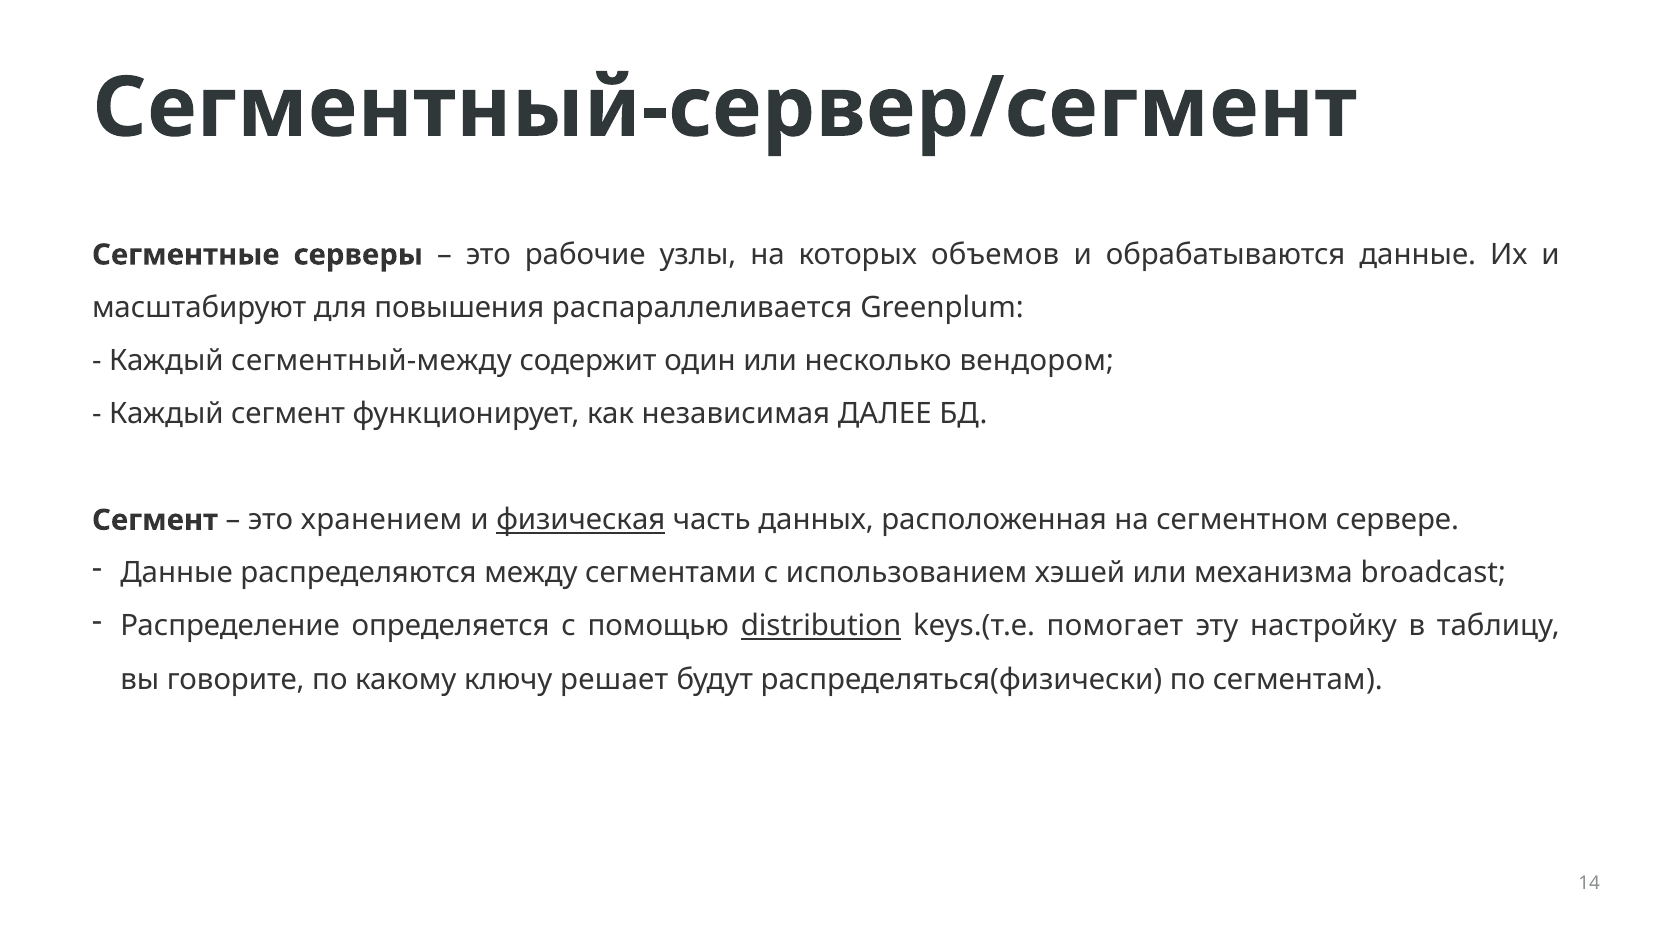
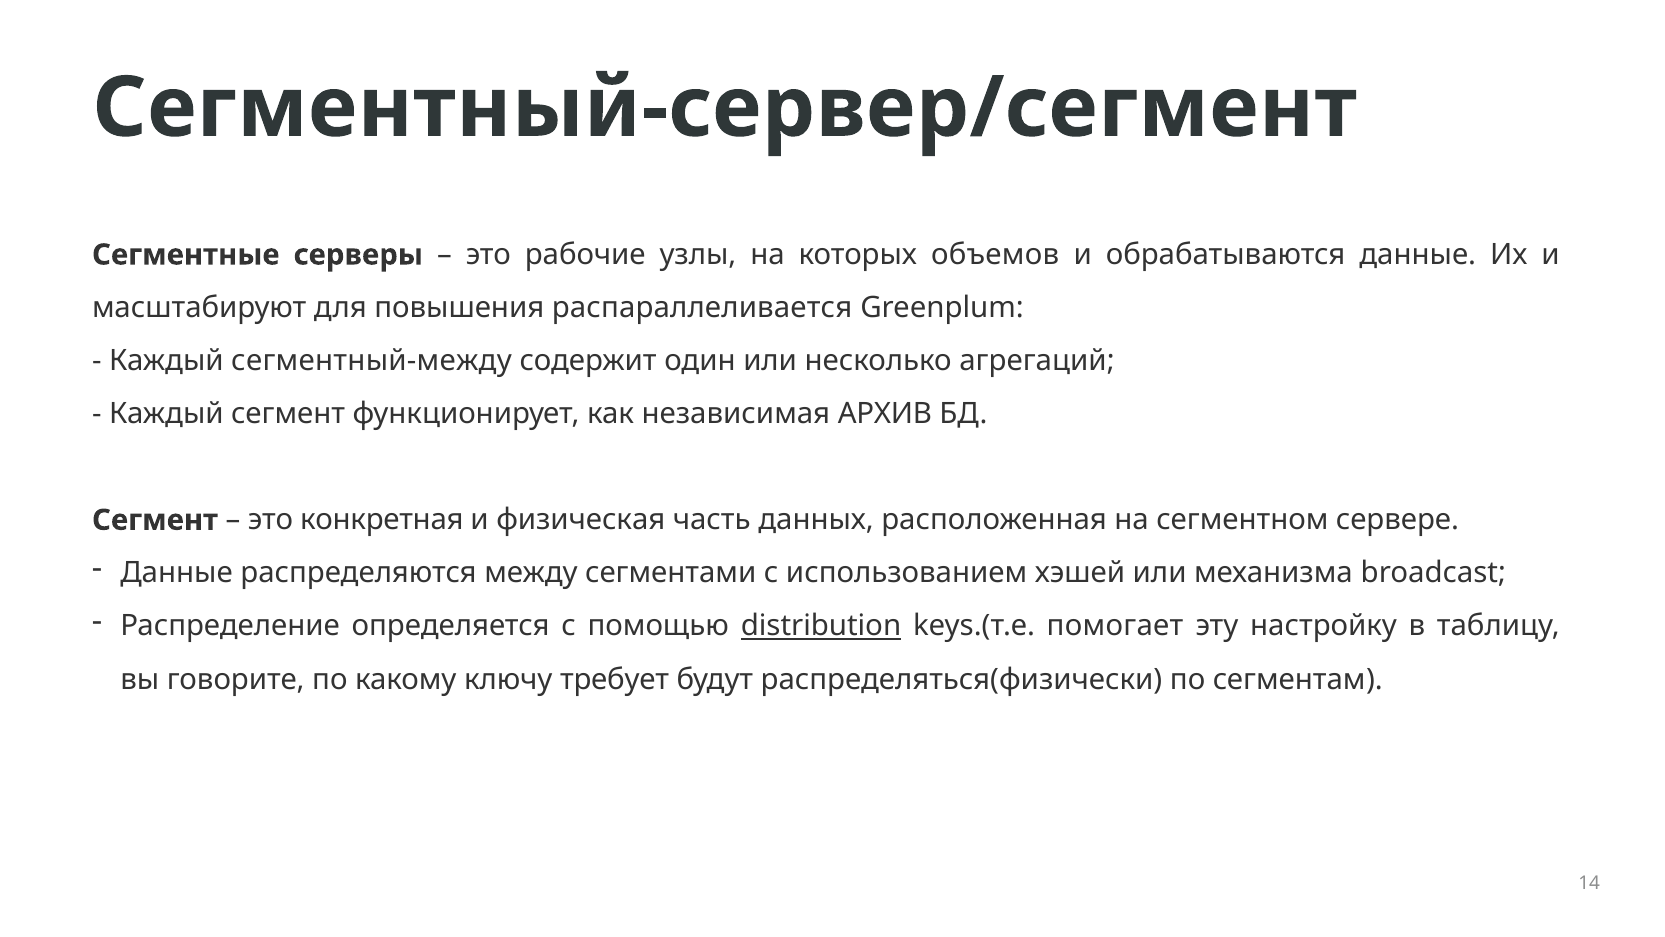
вендором: вендором -> агрегаций (1037, 361)
ДАЛЕЕ: ДАЛЕЕ -> АРХИВ (885, 414)
хранением: хранением -> конкретная (382, 520)
физическая underline: present -> none (581, 520)
решает: решает -> требует (615, 679)
